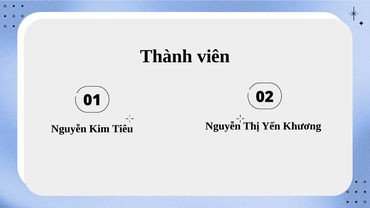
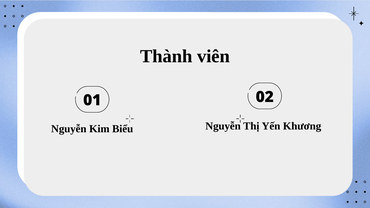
Tiêu: Tiêu -> Biểu (123, 129)
